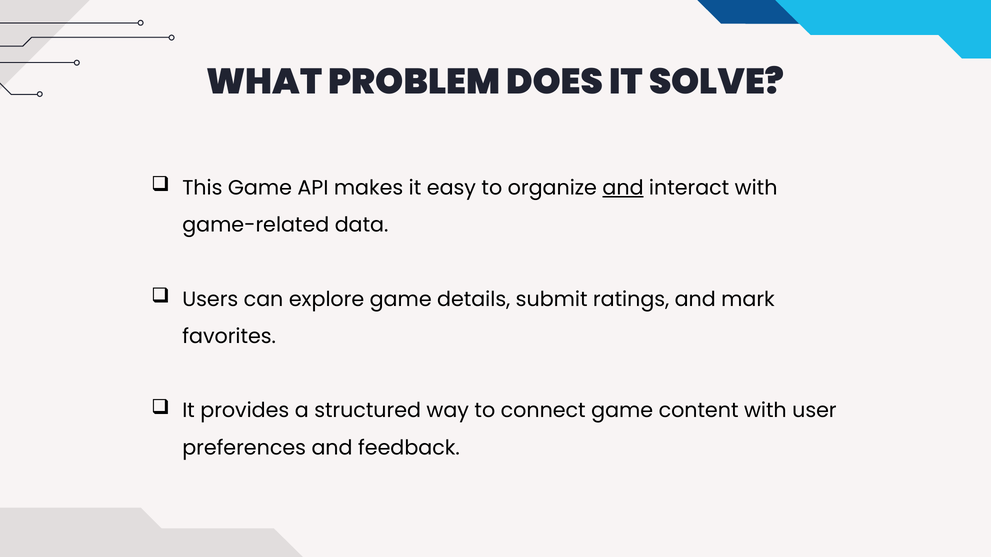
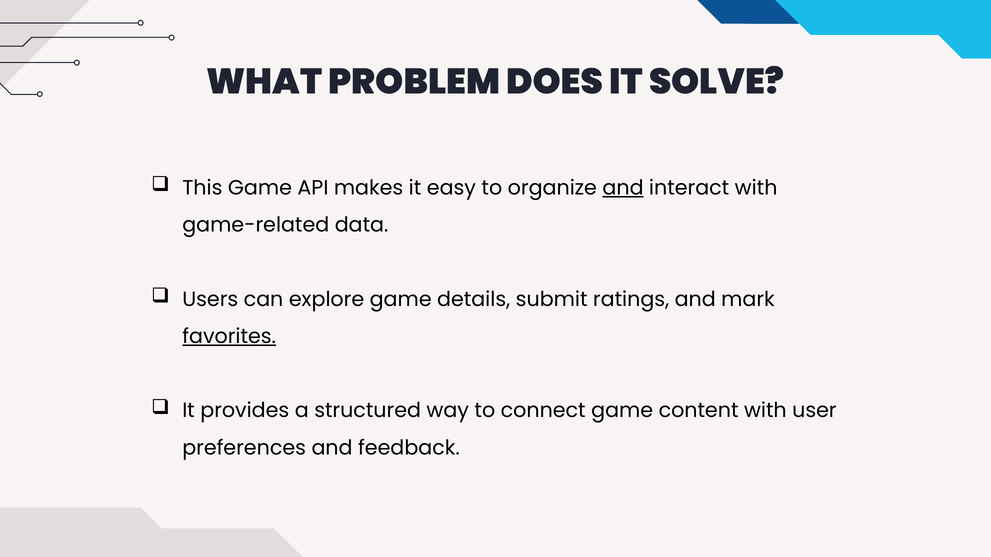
favorites underline: none -> present (229, 337)
